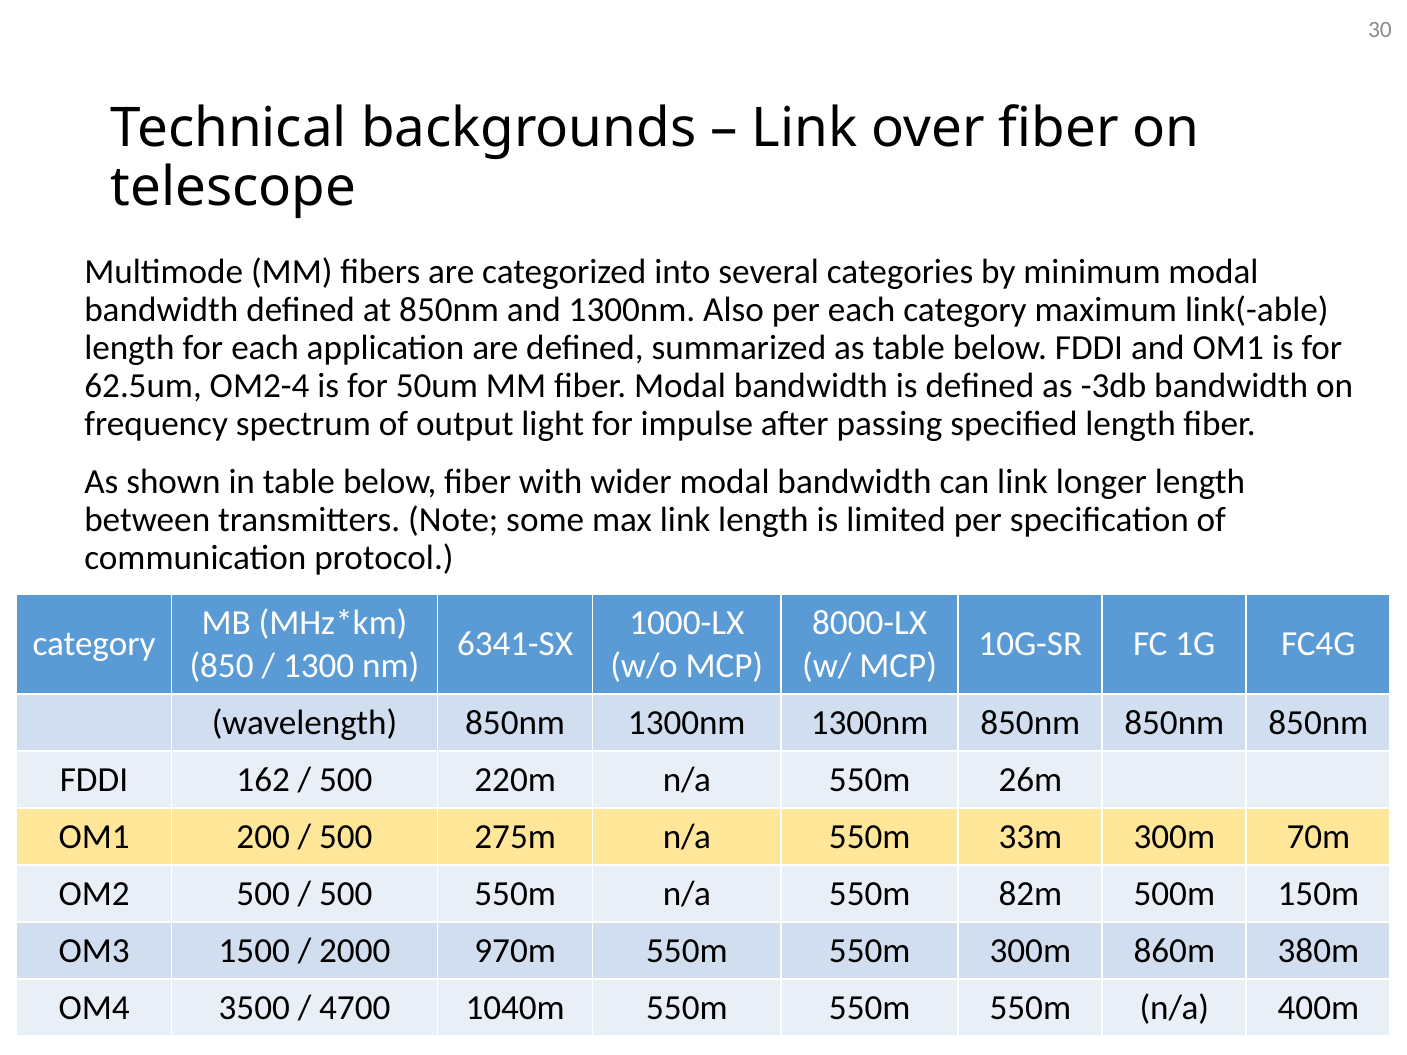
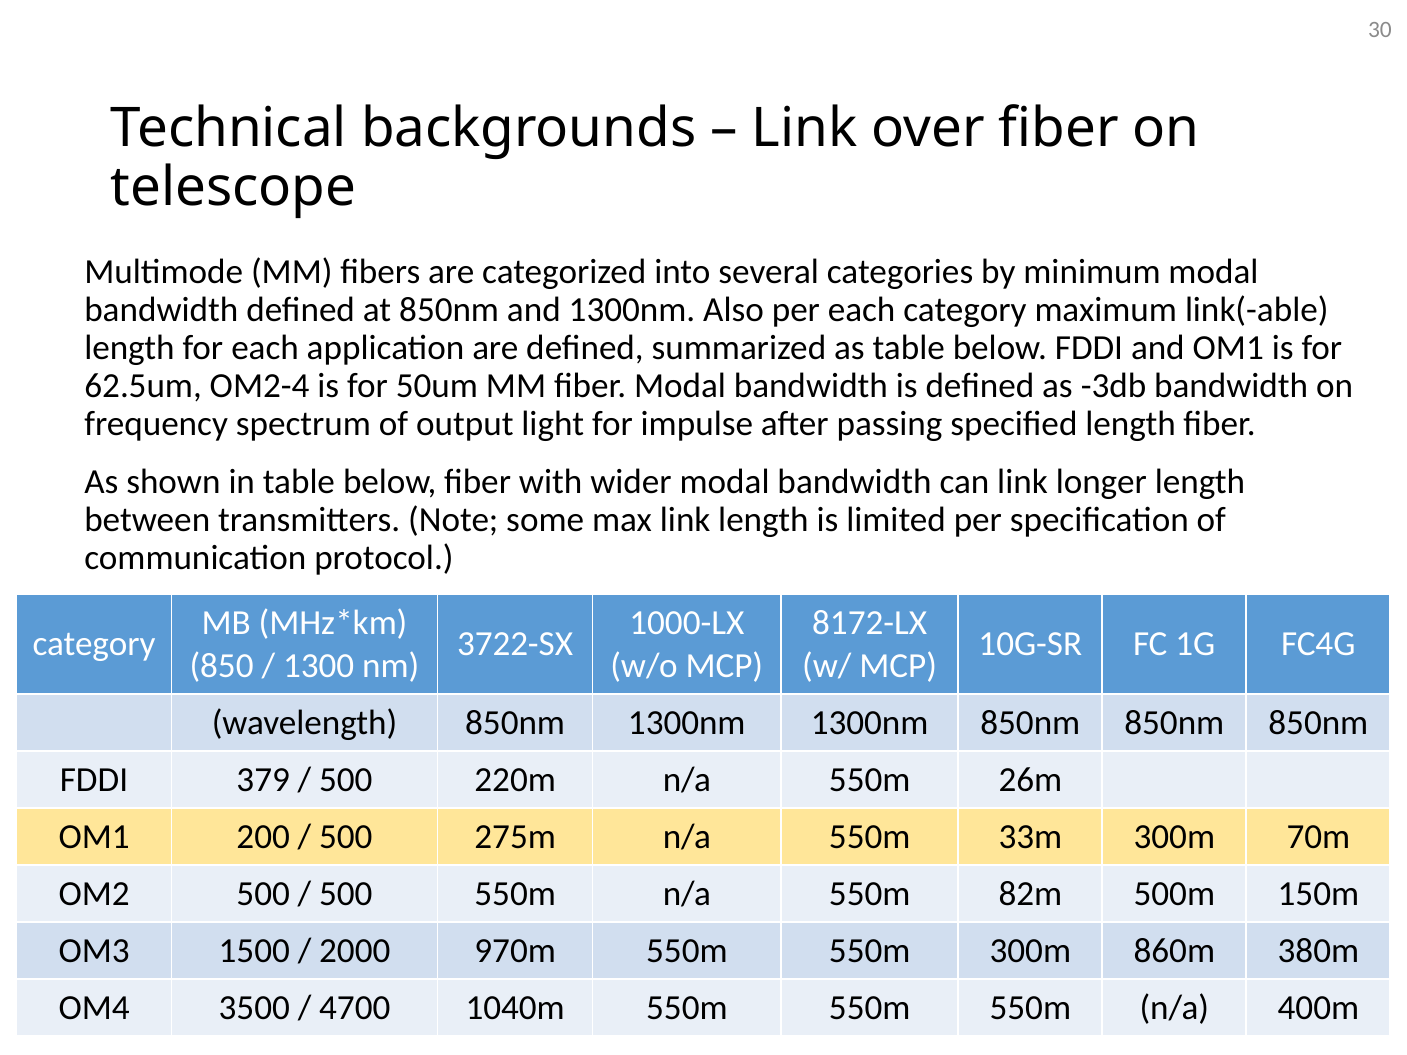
8000-LX: 8000-LX -> 8172-LX (870, 623)
6341-SX: 6341-SX -> 3722-SX (515, 645)
162: 162 -> 379 (263, 780)
